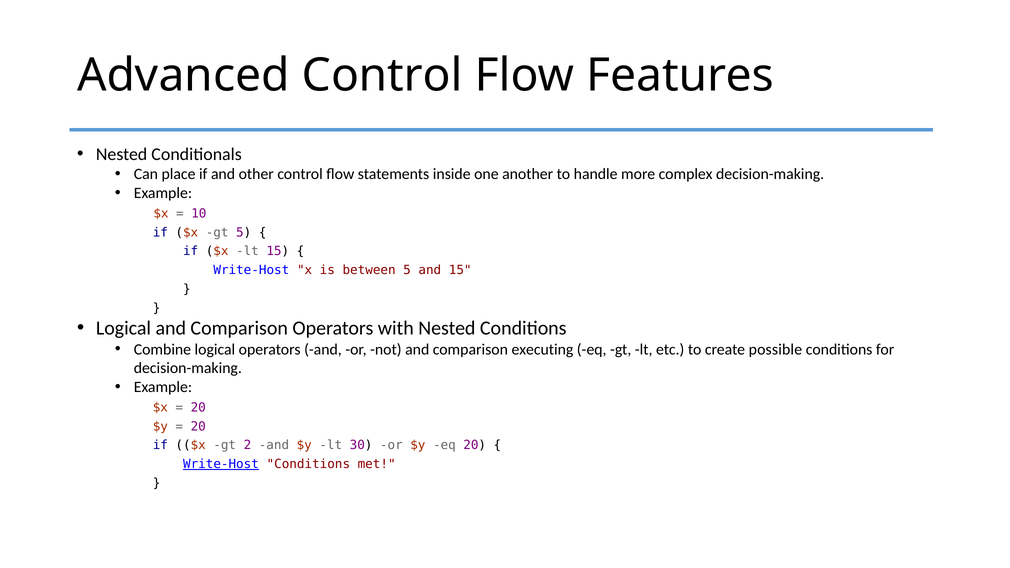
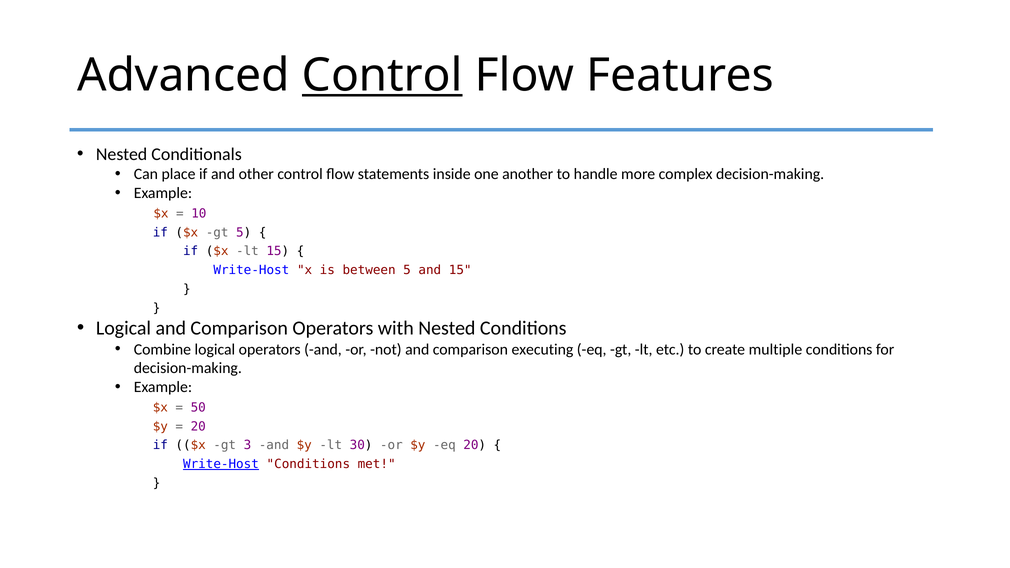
Control underline: none -> present (382, 75)
possible: possible -> multiple (775, 349)
20: 20 -> 50 (198, 408)
2: 2 -> 3 (247, 445)
